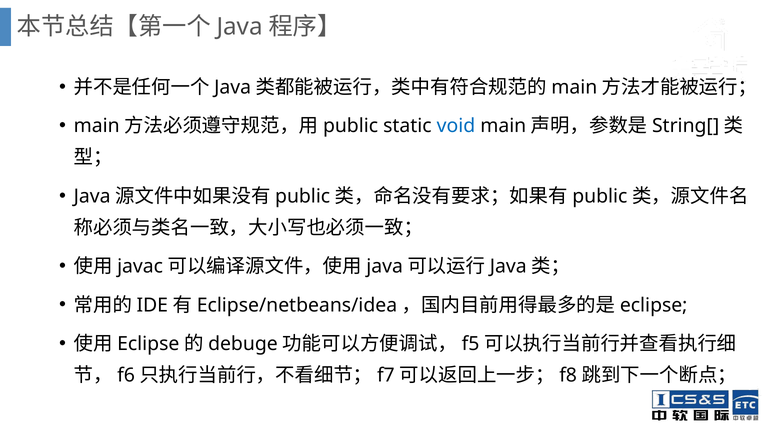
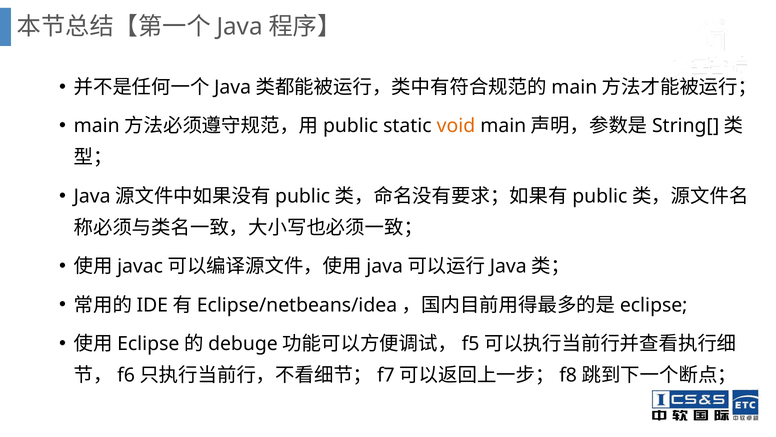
void colour: blue -> orange (456, 126)
